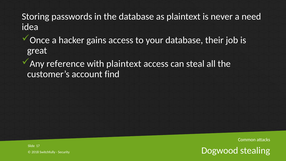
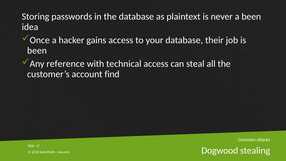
a need: need -> been (251, 17)
great: great -> been (37, 50)
with plaintext: plaintext -> technical (124, 64)
